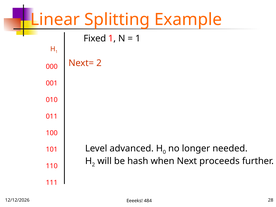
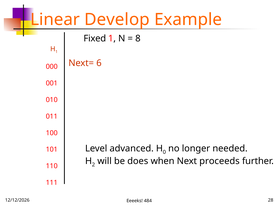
Splitting: Splitting -> Develop (117, 20)
1: 1 -> 8 (138, 38)
Next= 2: 2 -> 6 (99, 63)
hash: hash -> does (138, 161)
